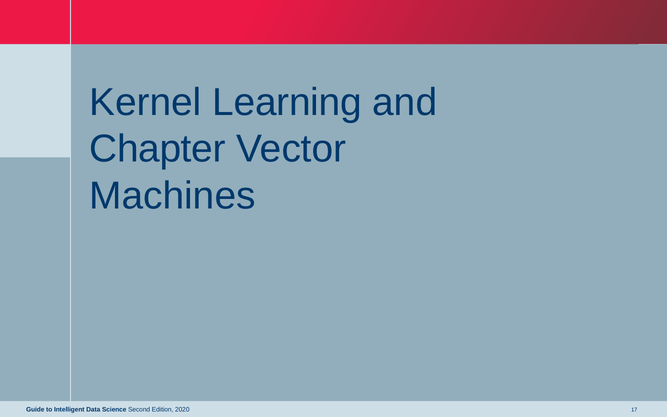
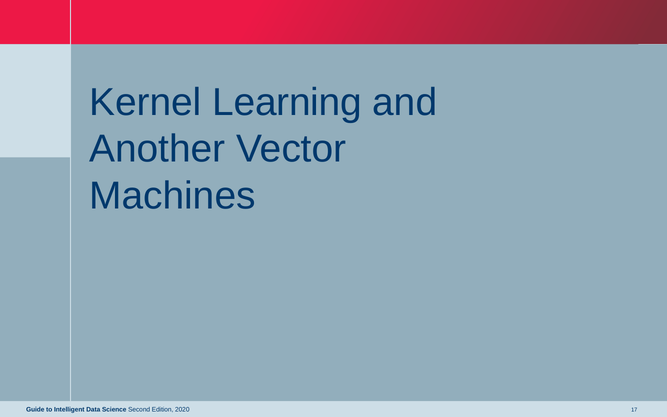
Chapter: Chapter -> Another (157, 149)
